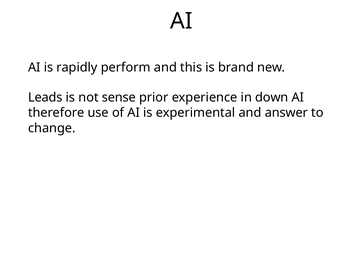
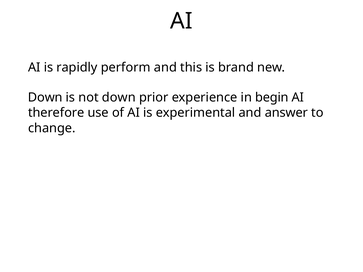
Leads: Leads -> Down (45, 98)
not sense: sense -> down (119, 98)
down: down -> begin (272, 98)
